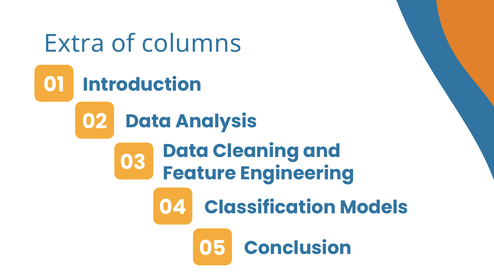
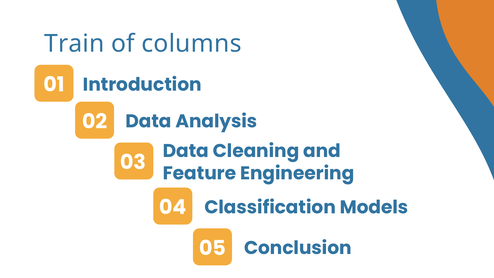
Extra: Extra -> Train (74, 44)
